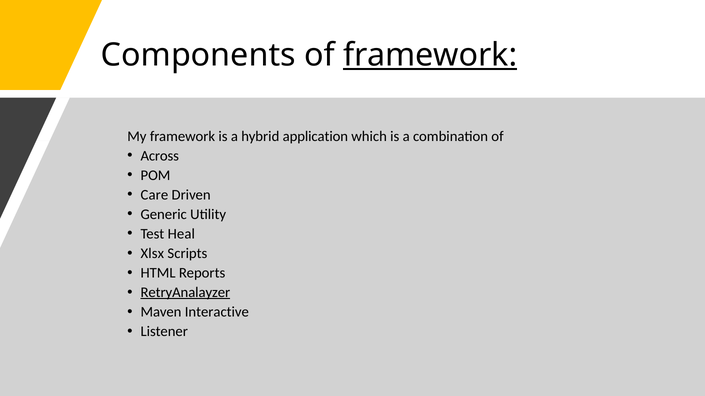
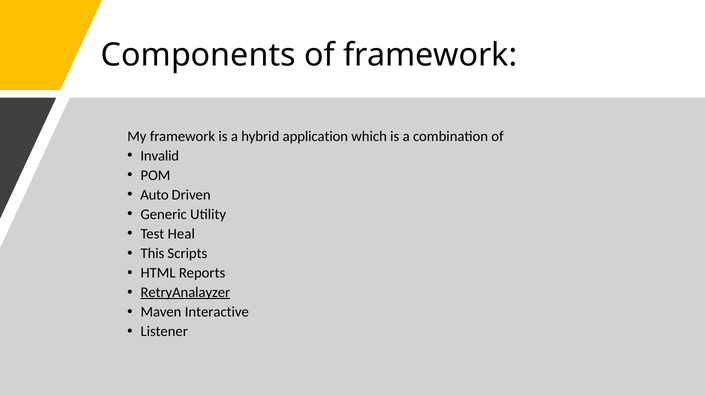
framework underline: present -> none (430, 55)
Across: Across -> Invalid (160, 156)
Care: Care -> Auto (155, 195)
Xlsx: Xlsx -> This (152, 254)
